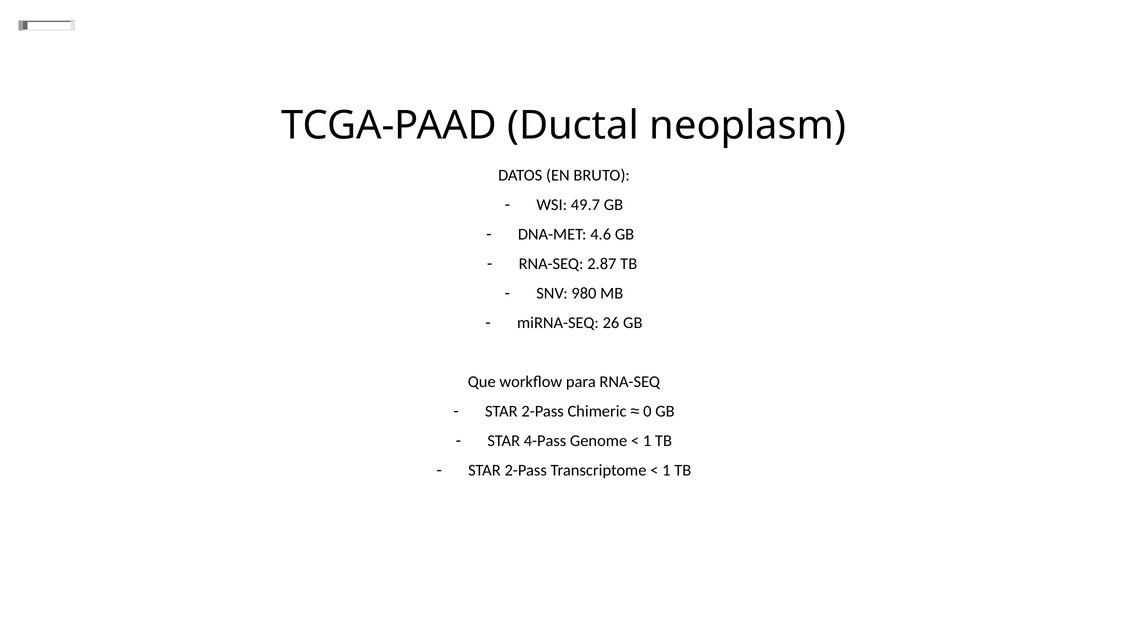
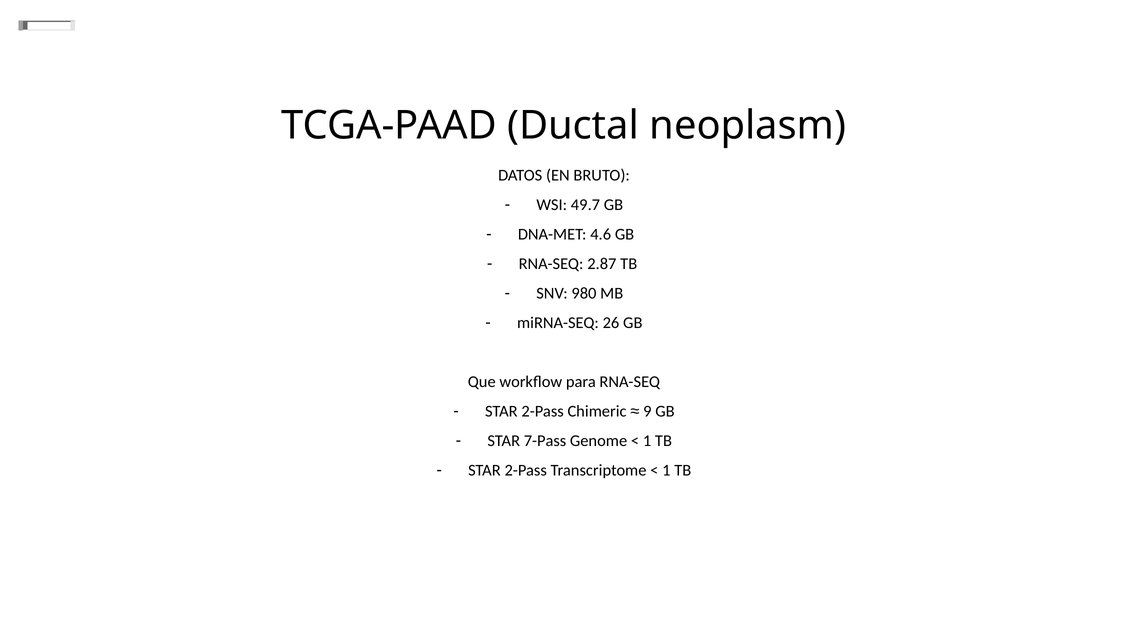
0: 0 -> 9 (647, 412)
4-Pass: 4-Pass -> 7-Pass (545, 441)
